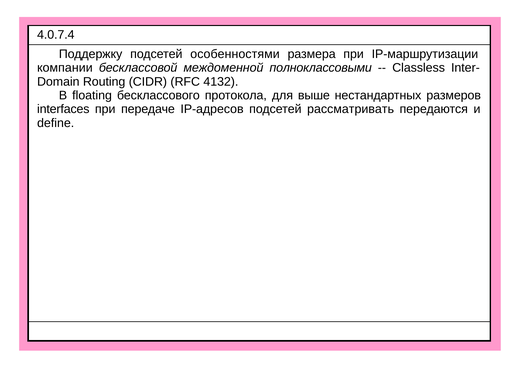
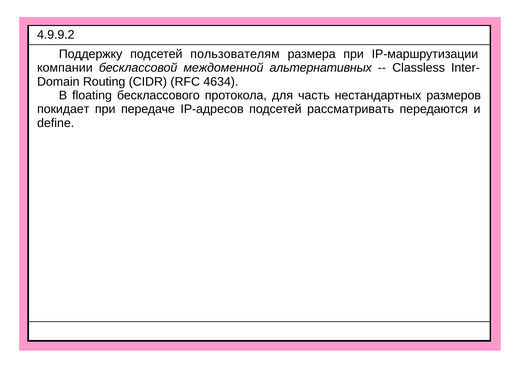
4.0.7.4: 4.0.7.4 -> 4.9.9.2 (56, 35)
особенностями: особенностями -> пользователям (235, 54)
полноклассовыми: полноклассовыми -> альтернативных (321, 68)
4132: 4132 -> 4634 (221, 82)
выше: выше -> часть (314, 95)
interfaces: interfaces -> покидает (63, 109)
